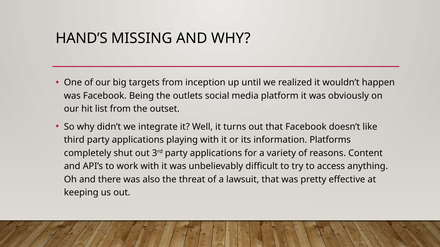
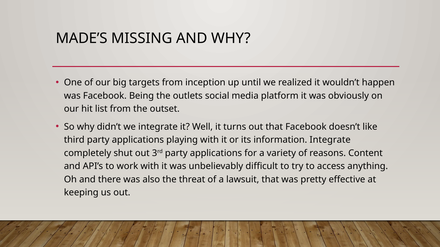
HAND’S: HAND’S -> MADE’S (82, 39)
information Platforms: Platforms -> Integrate (330, 140)
